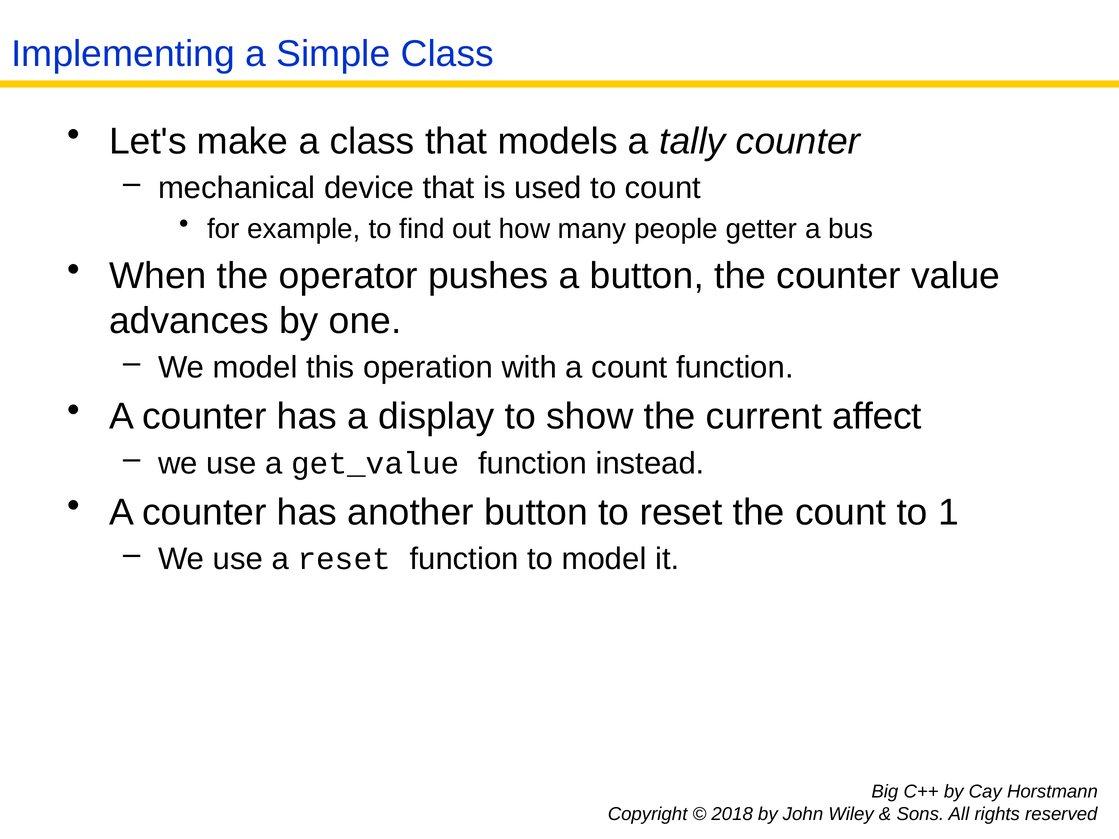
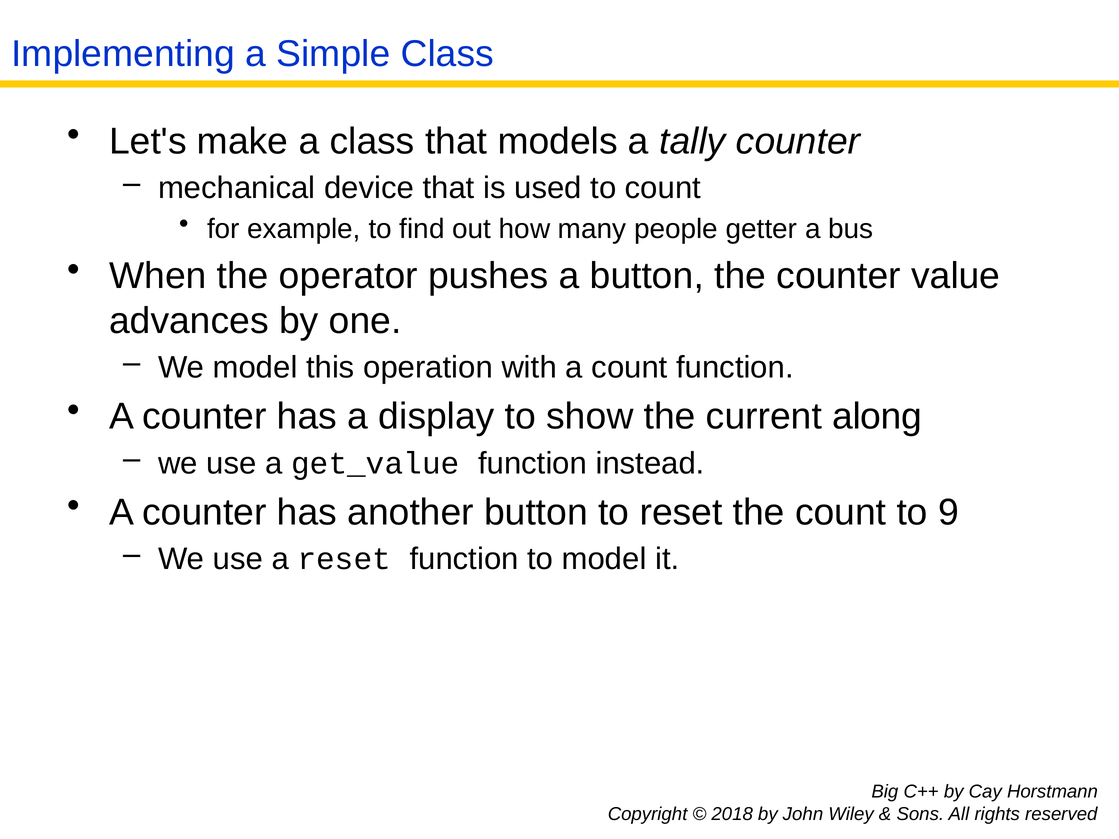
affect: affect -> along (877, 417)
1: 1 -> 9 (948, 512)
